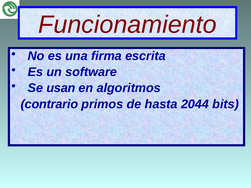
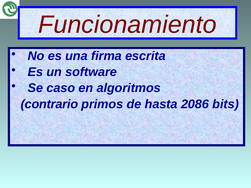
usan: usan -> caso (61, 88)
2044: 2044 -> 2086 (195, 104)
